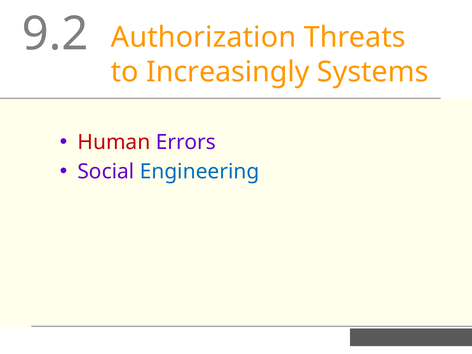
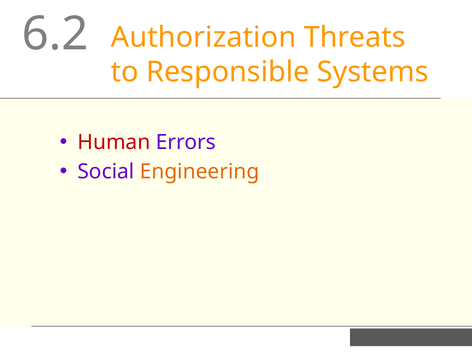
9.2: 9.2 -> 6.2 (55, 34)
Increasingly: Increasingly -> Responsible (228, 72)
Engineering colour: blue -> orange (200, 172)
